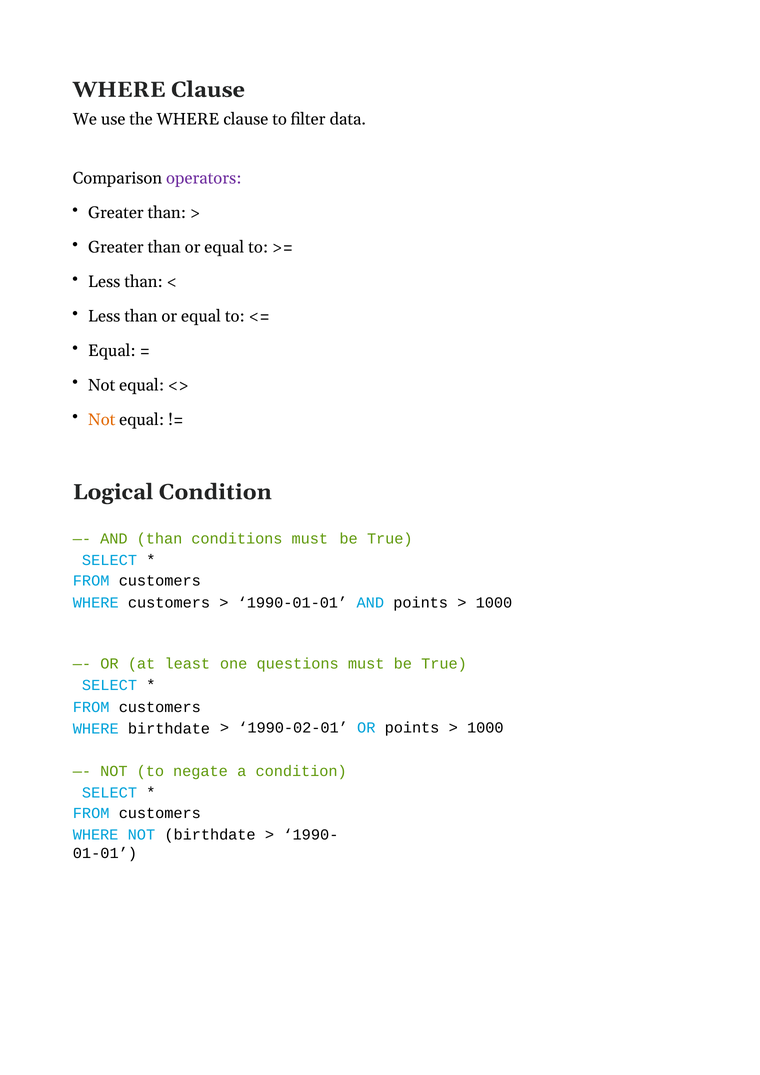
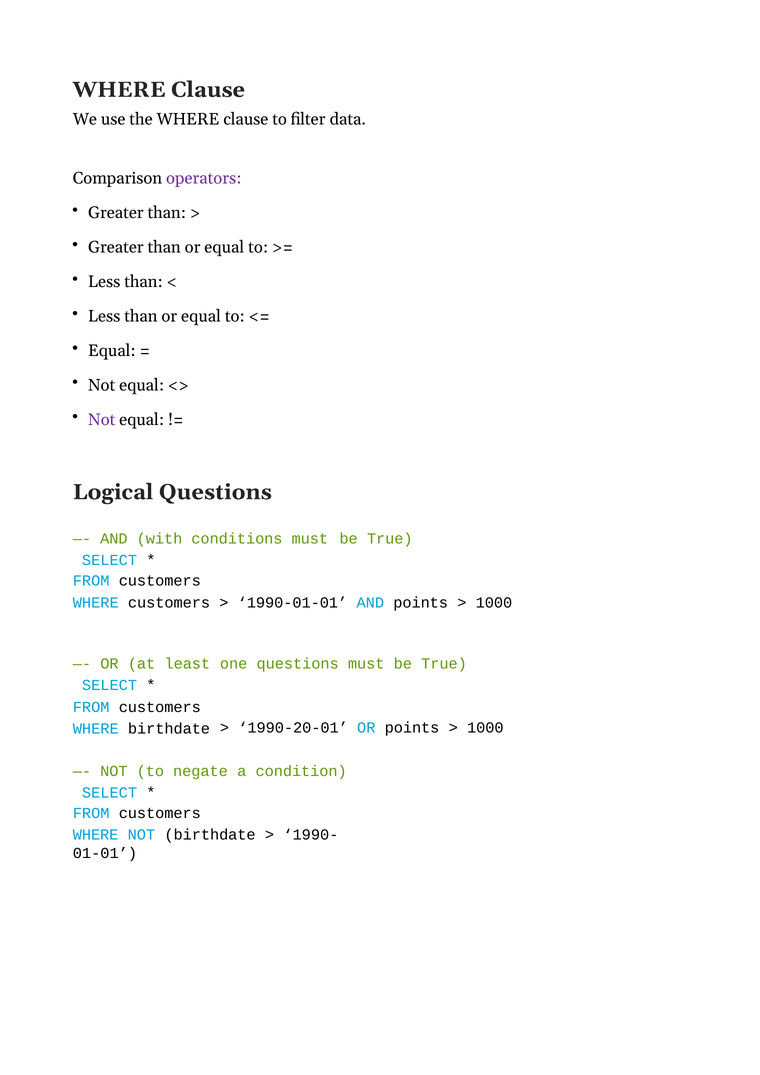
Not colour: orange -> purple (102, 420)
Logical Condition: Condition -> Questions (215, 492)
AND than: than -> with (160, 539)
1990-02-01: 1990-02-01 -> 1990-20-01 (293, 728)
